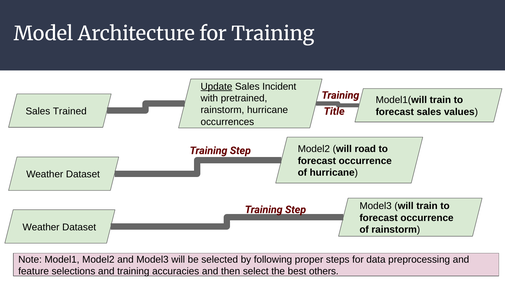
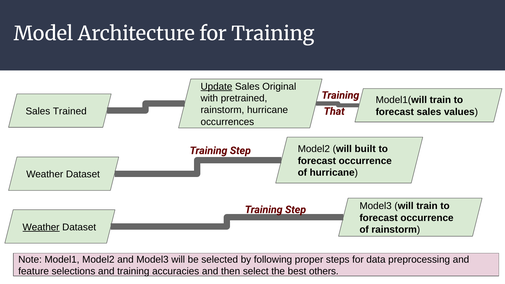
Incident: Incident -> Original (279, 86)
Title: Title -> That (334, 111)
road: road -> built (365, 149)
Weather underline: none -> present (41, 227)
